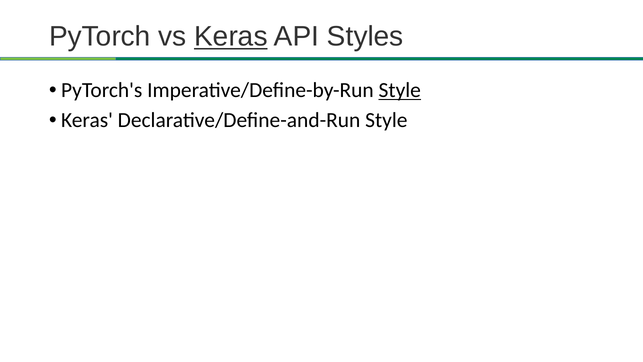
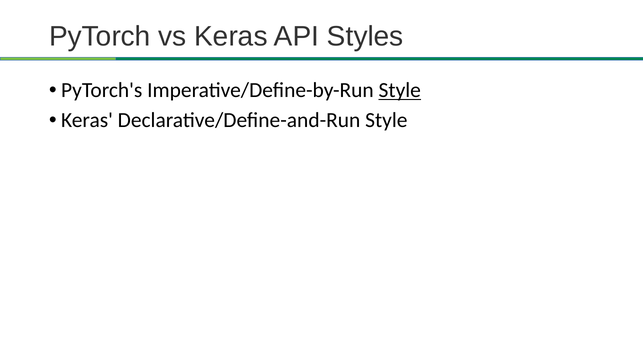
Keras underline: present -> none (231, 37)
